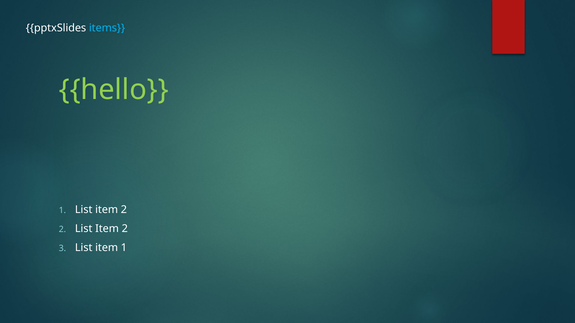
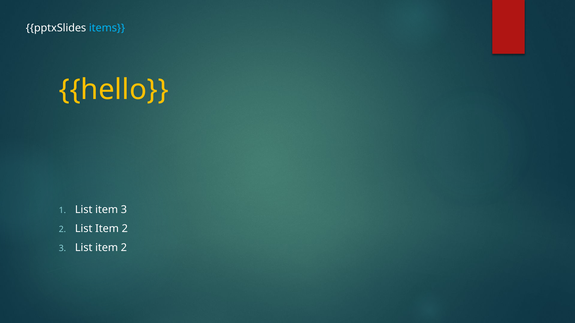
hello colour: light green -> yellow (114, 90)
1 List item 2: 2 -> 3 (124, 210)
3 List item 1: 1 -> 2 (124, 248)
